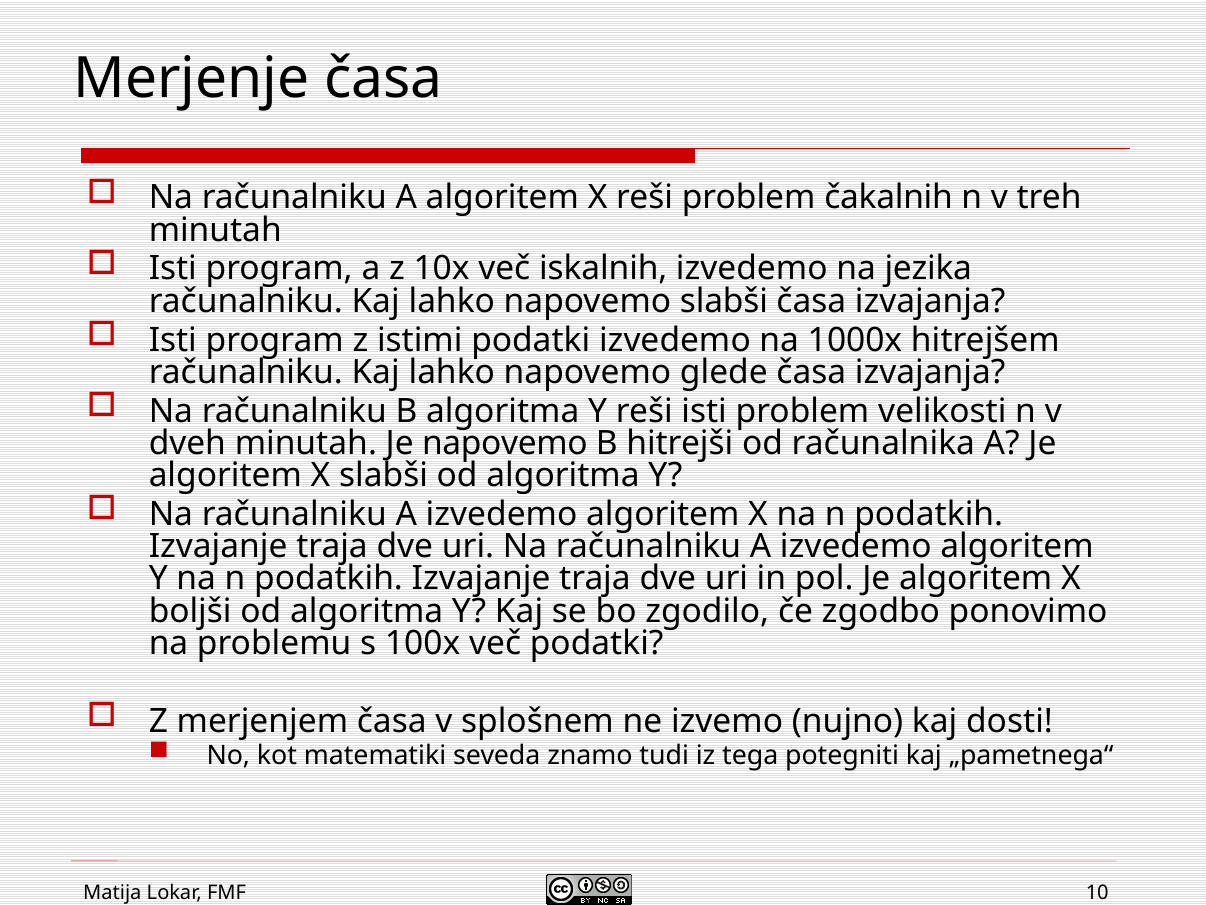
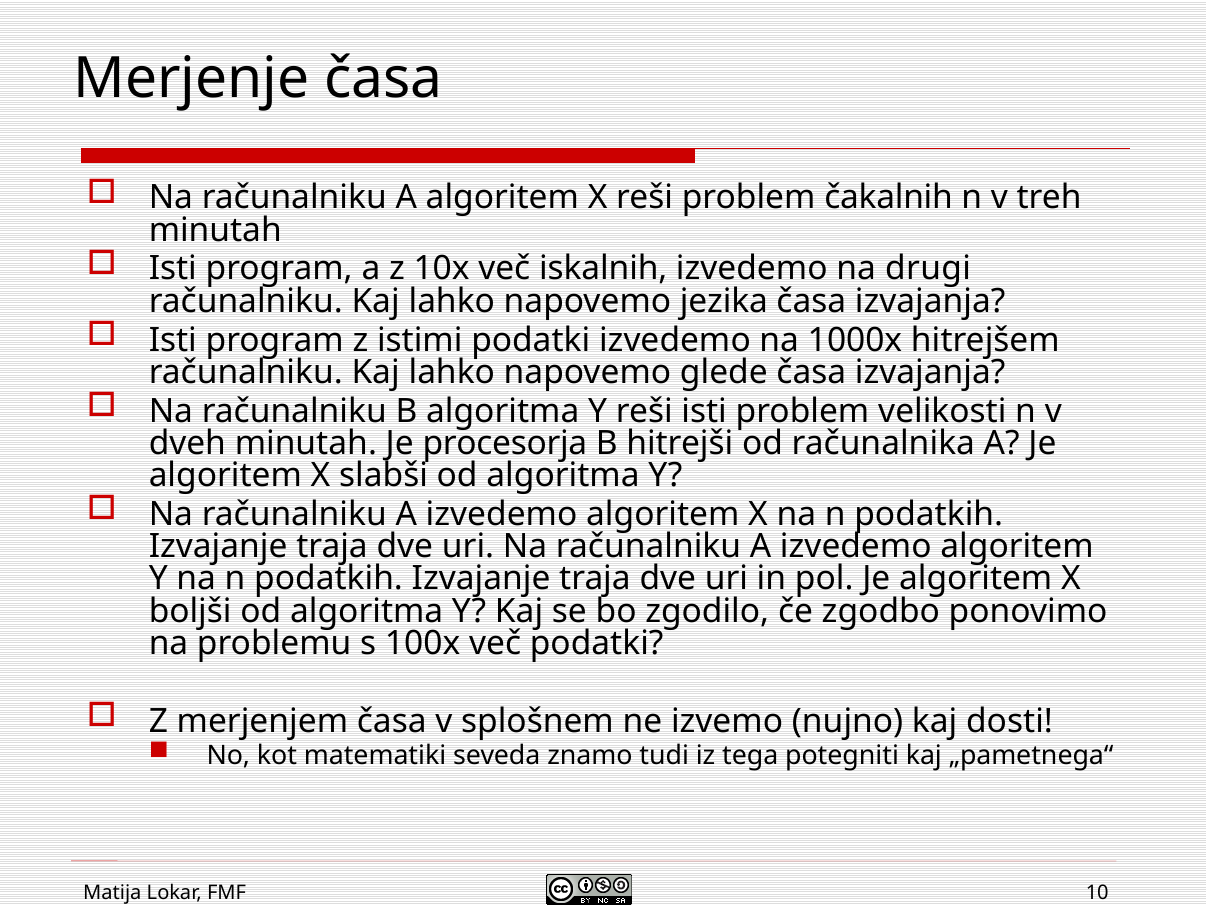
jezika: jezika -> drugi (928, 269)
napovemo slabši: slabši -> jezika (724, 301)
Je napovemo: napovemo -> procesorja (505, 443)
